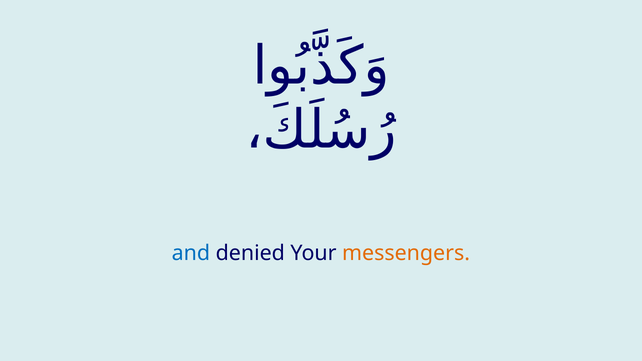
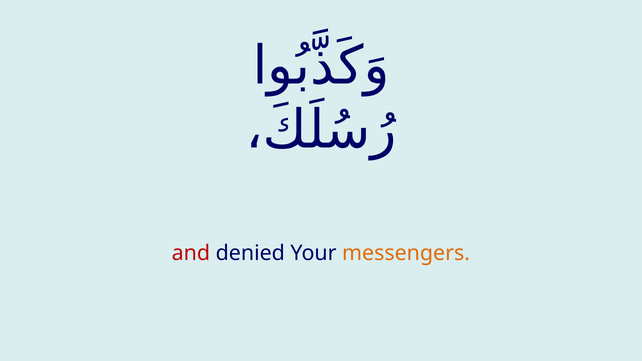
and colour: blue -> red (191, 253)
